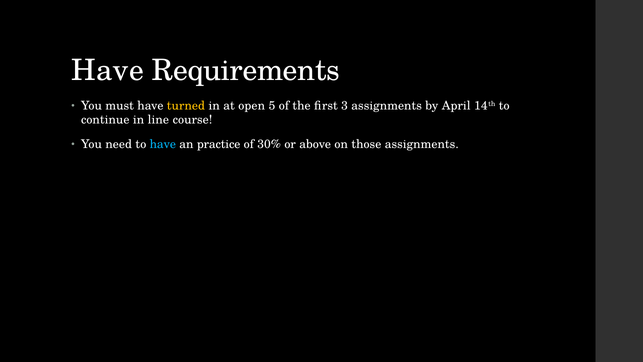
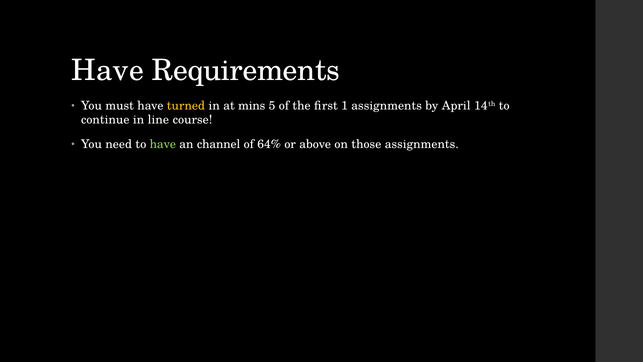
open: open -> mins (252, 106)
3: 3 -> 1 (345, 106)
have colour: light blue -> light green (163, 144)
practice: practice -> channel (219, 144)
30%: 30% -> 64% (269, 144)
